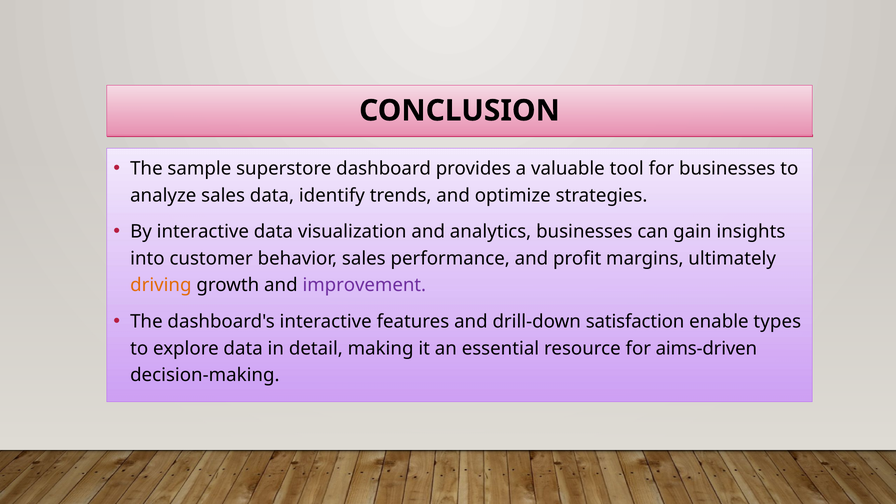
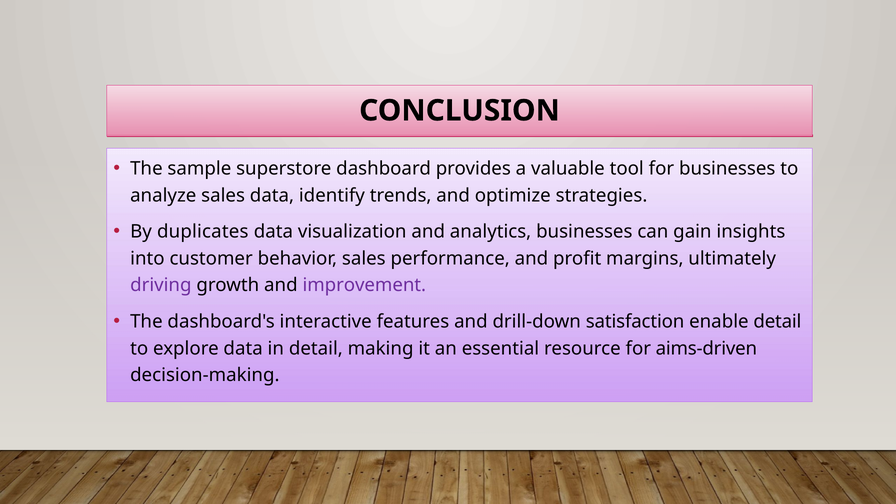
By interactive: interactive -> duplicates (203, 232)
driving colour: orange -> purple (161, 285)
enable types: types -> detail (777, 322)
